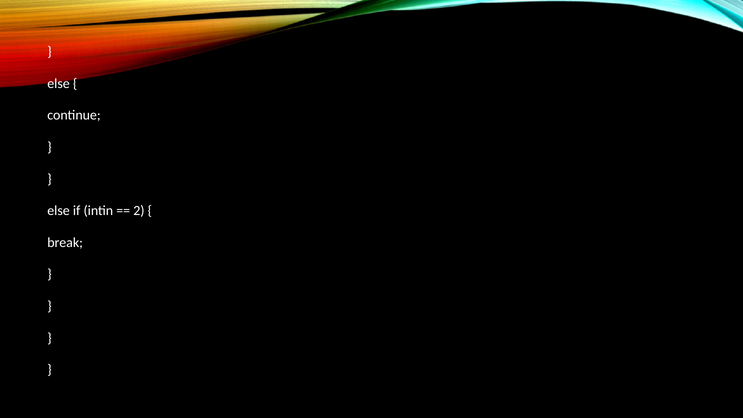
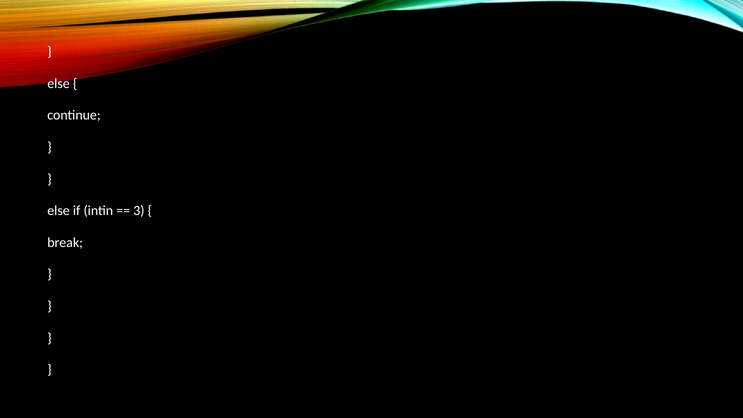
2: 2 -> 3 (139, 211)
